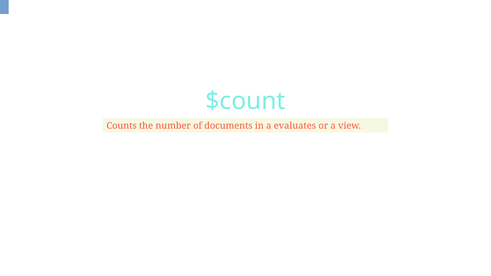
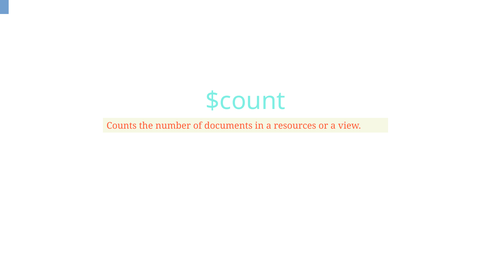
evaluates: evaluates -> resources (295, 126)
